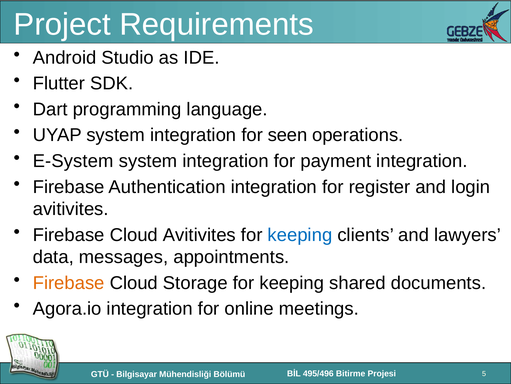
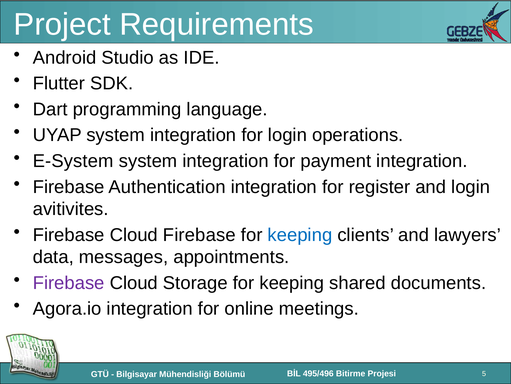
for seen: seen -> login (287, 135)
Cloud Avitivites: Avitivites -> Firebase (199, 235)
Firebase colour: orange -> purple (69, 282)
